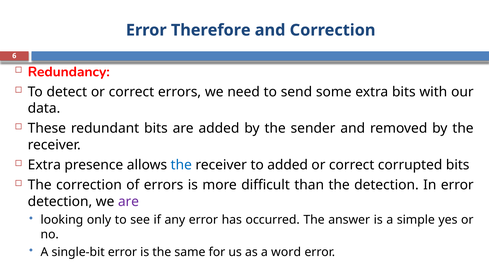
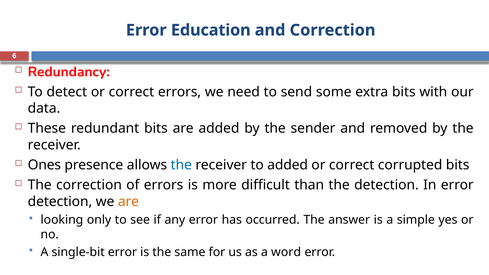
Therefore: Therefore -> Education (211, 30)
Extra: Extra -> Ones (44, 165)
are colour: purple -> orange (128, 202)
